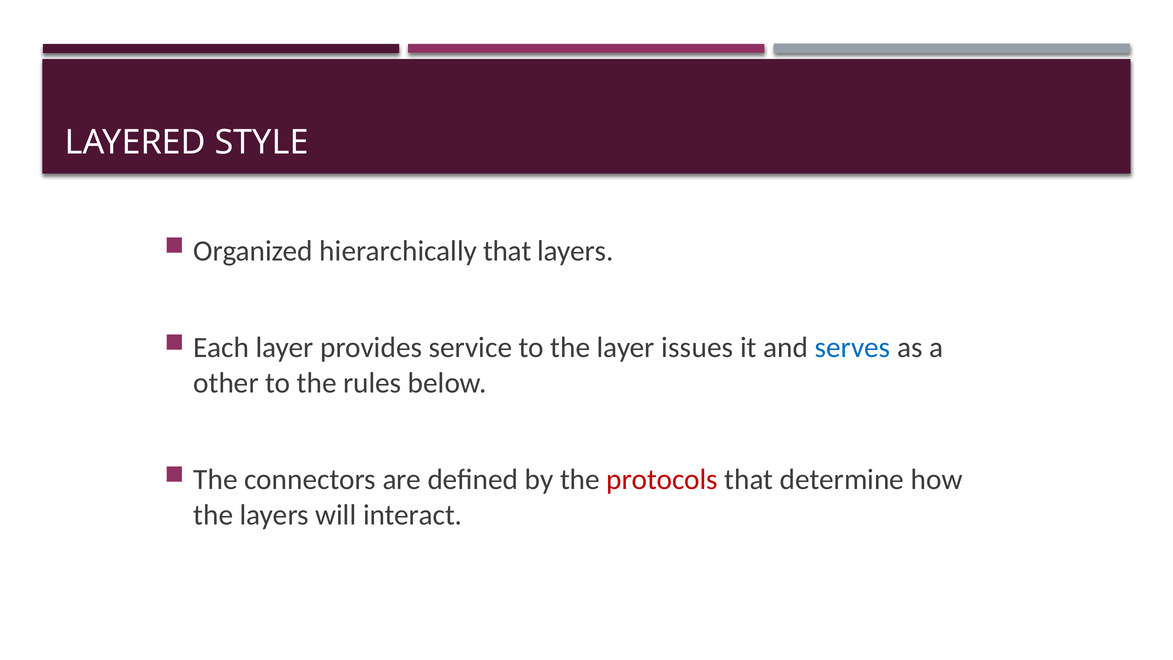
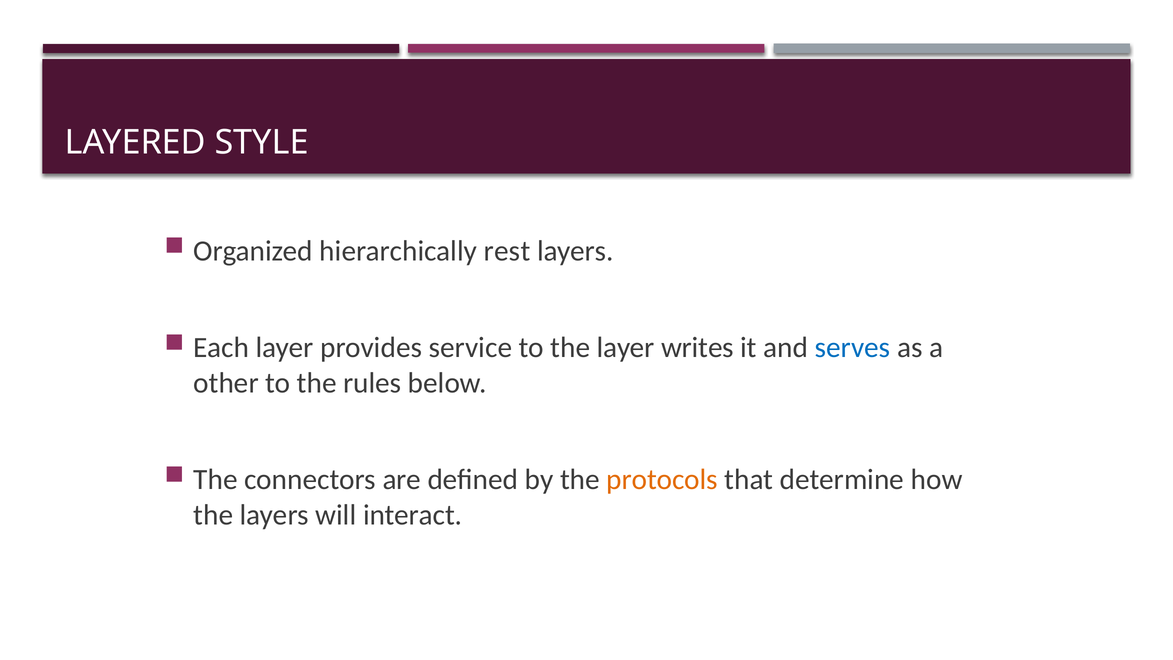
hierarchically that: that -> rest (507, 251)
issues: issues -> writes (698, 348)
protocols colour: red -> orange (662, 480)
